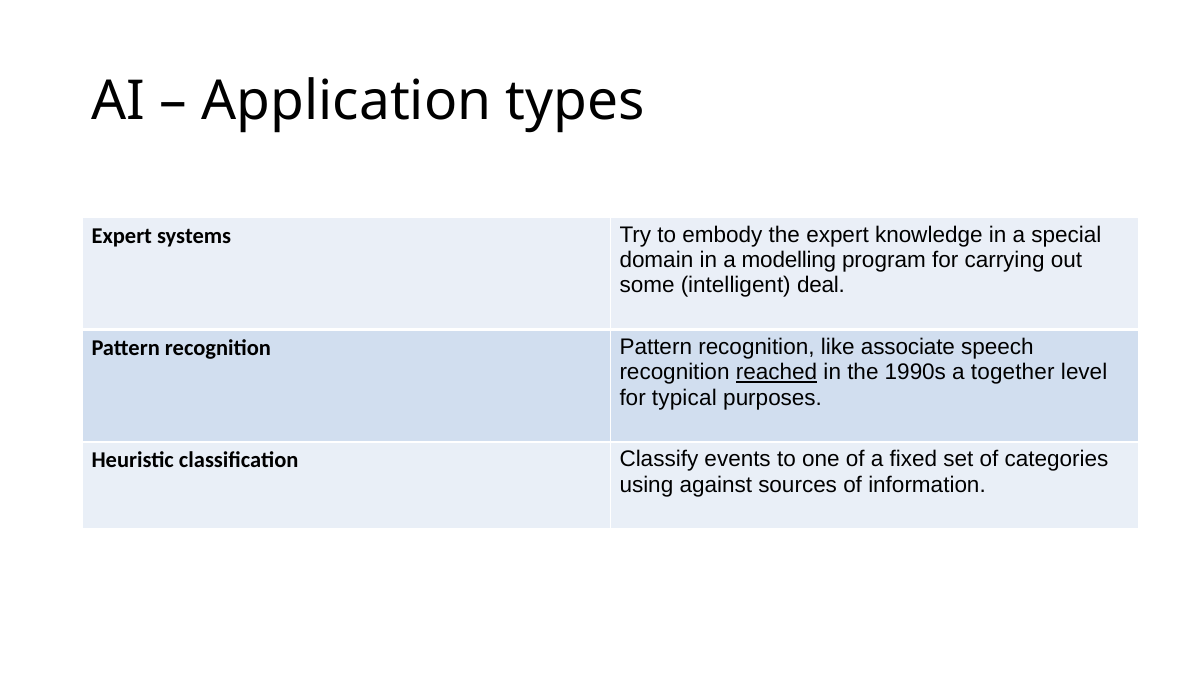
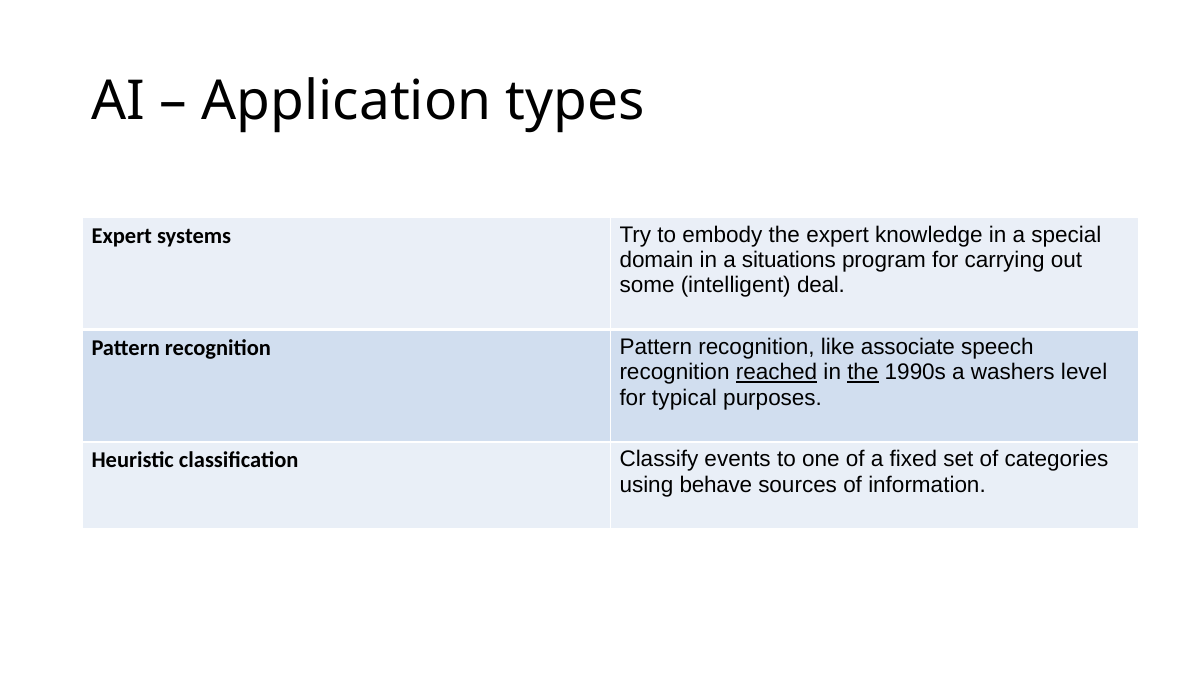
modelling: modelling -> situations (789, 260)
the underline: none -> present (863, 372)
together: together -> washers (1013, 372)
against: against -> behave (716, 484)
